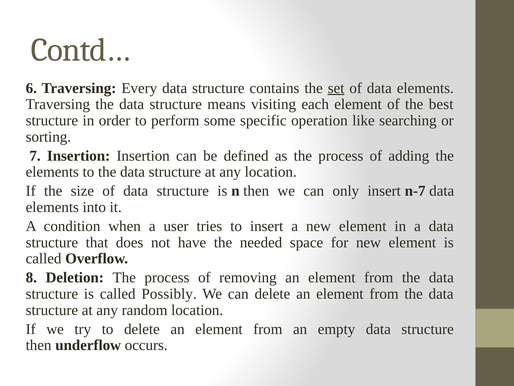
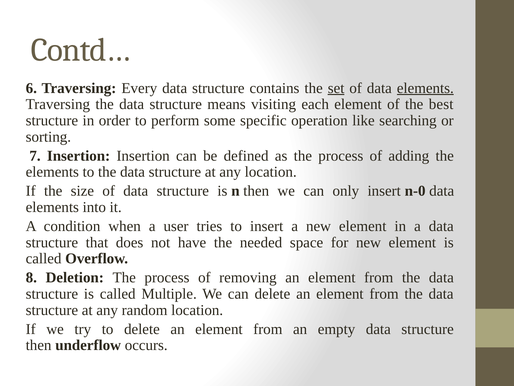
elements underline: none -> present (425, 88)
n-7: n-7 -> n-0 (415, 191)
Possibly: Possibly -> Multiple (169, 293)
